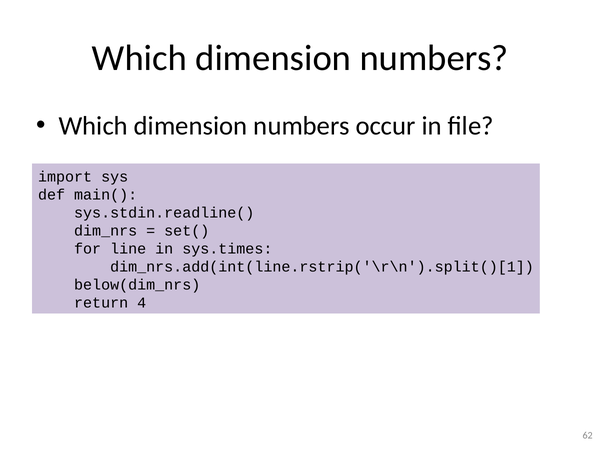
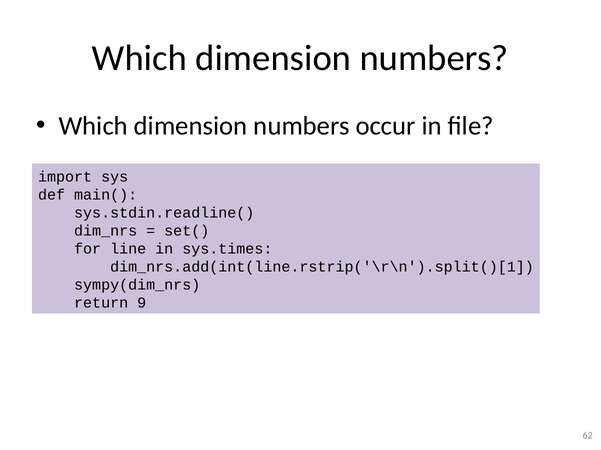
below(dim_nrs: below(dim_nrs -> sympy(dim_nrs (137, 285)
4: 4 -> 9 (142, 303)
